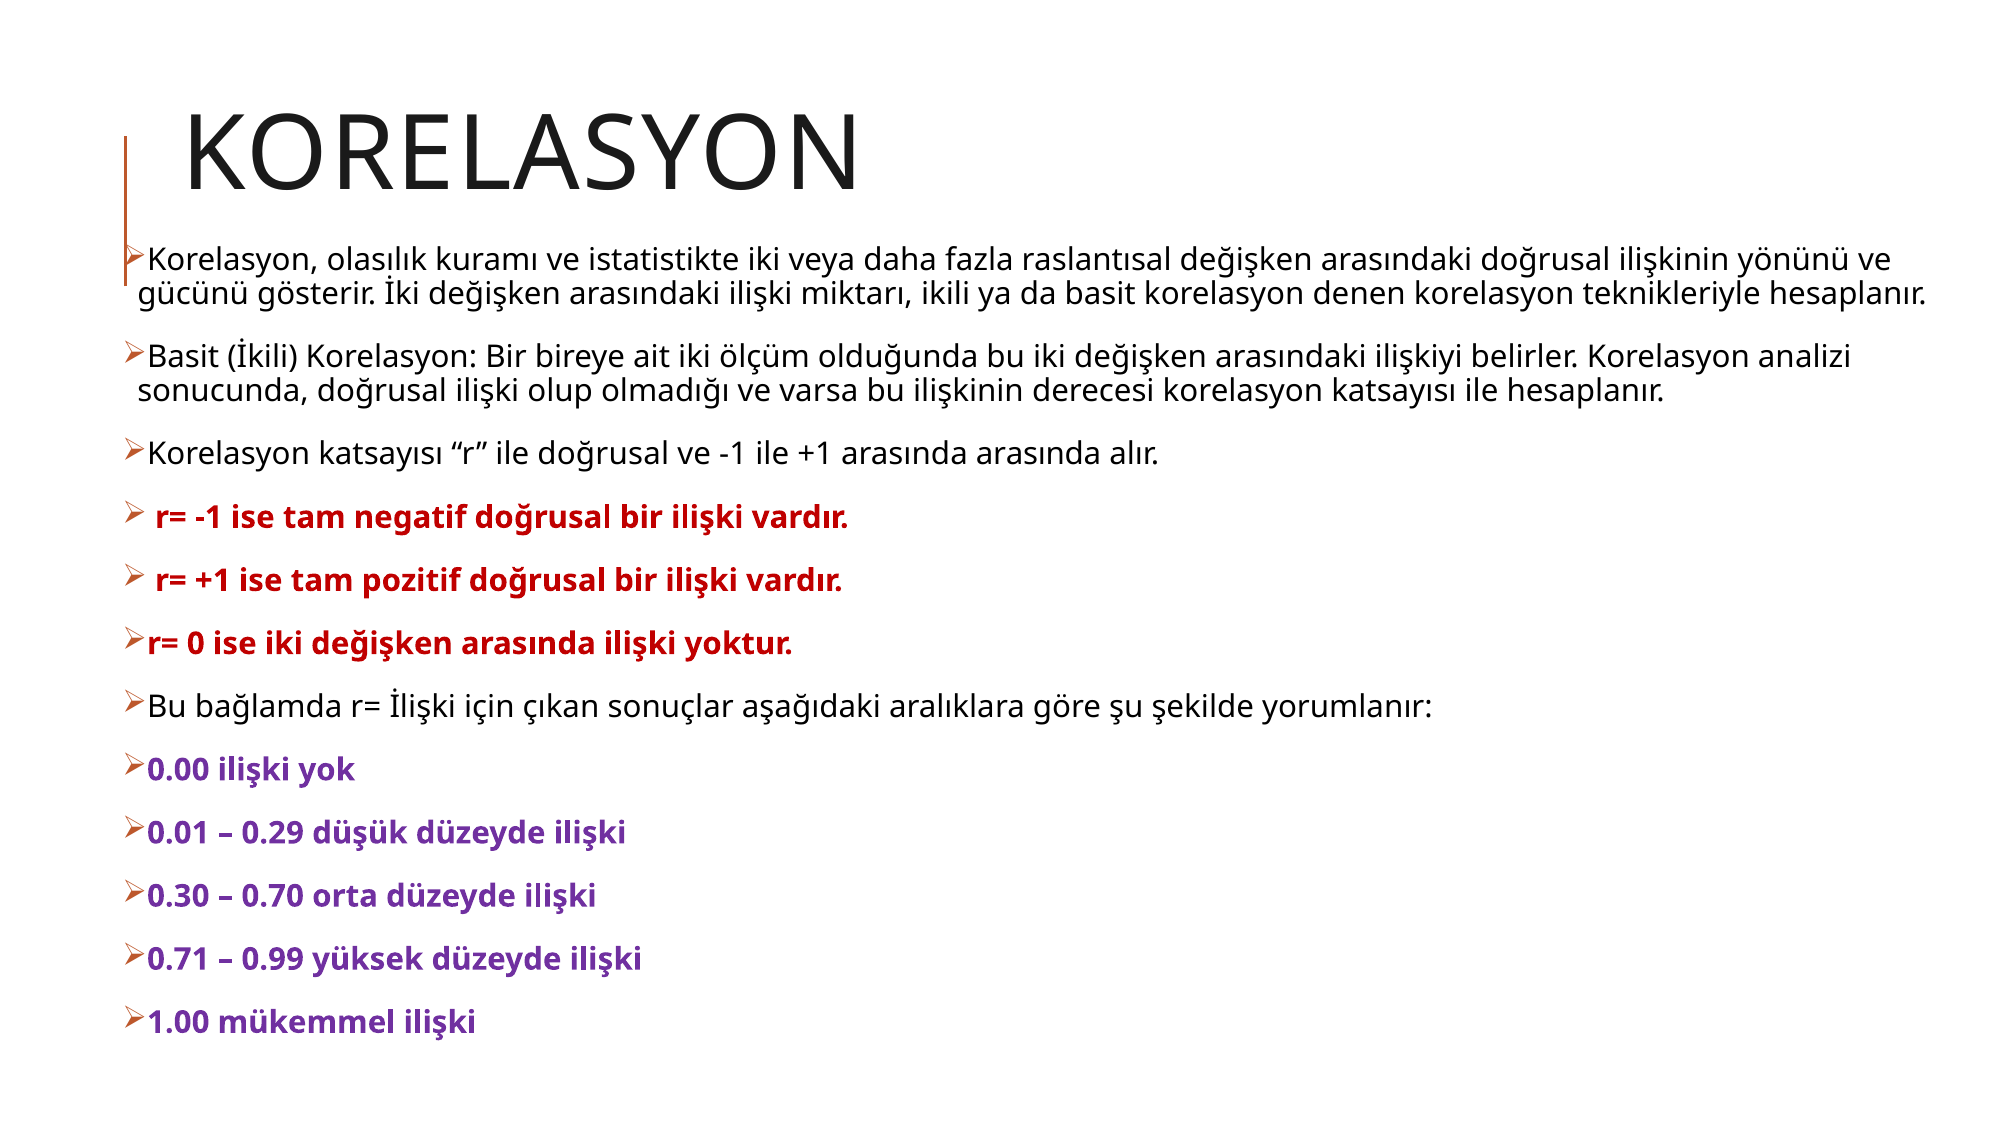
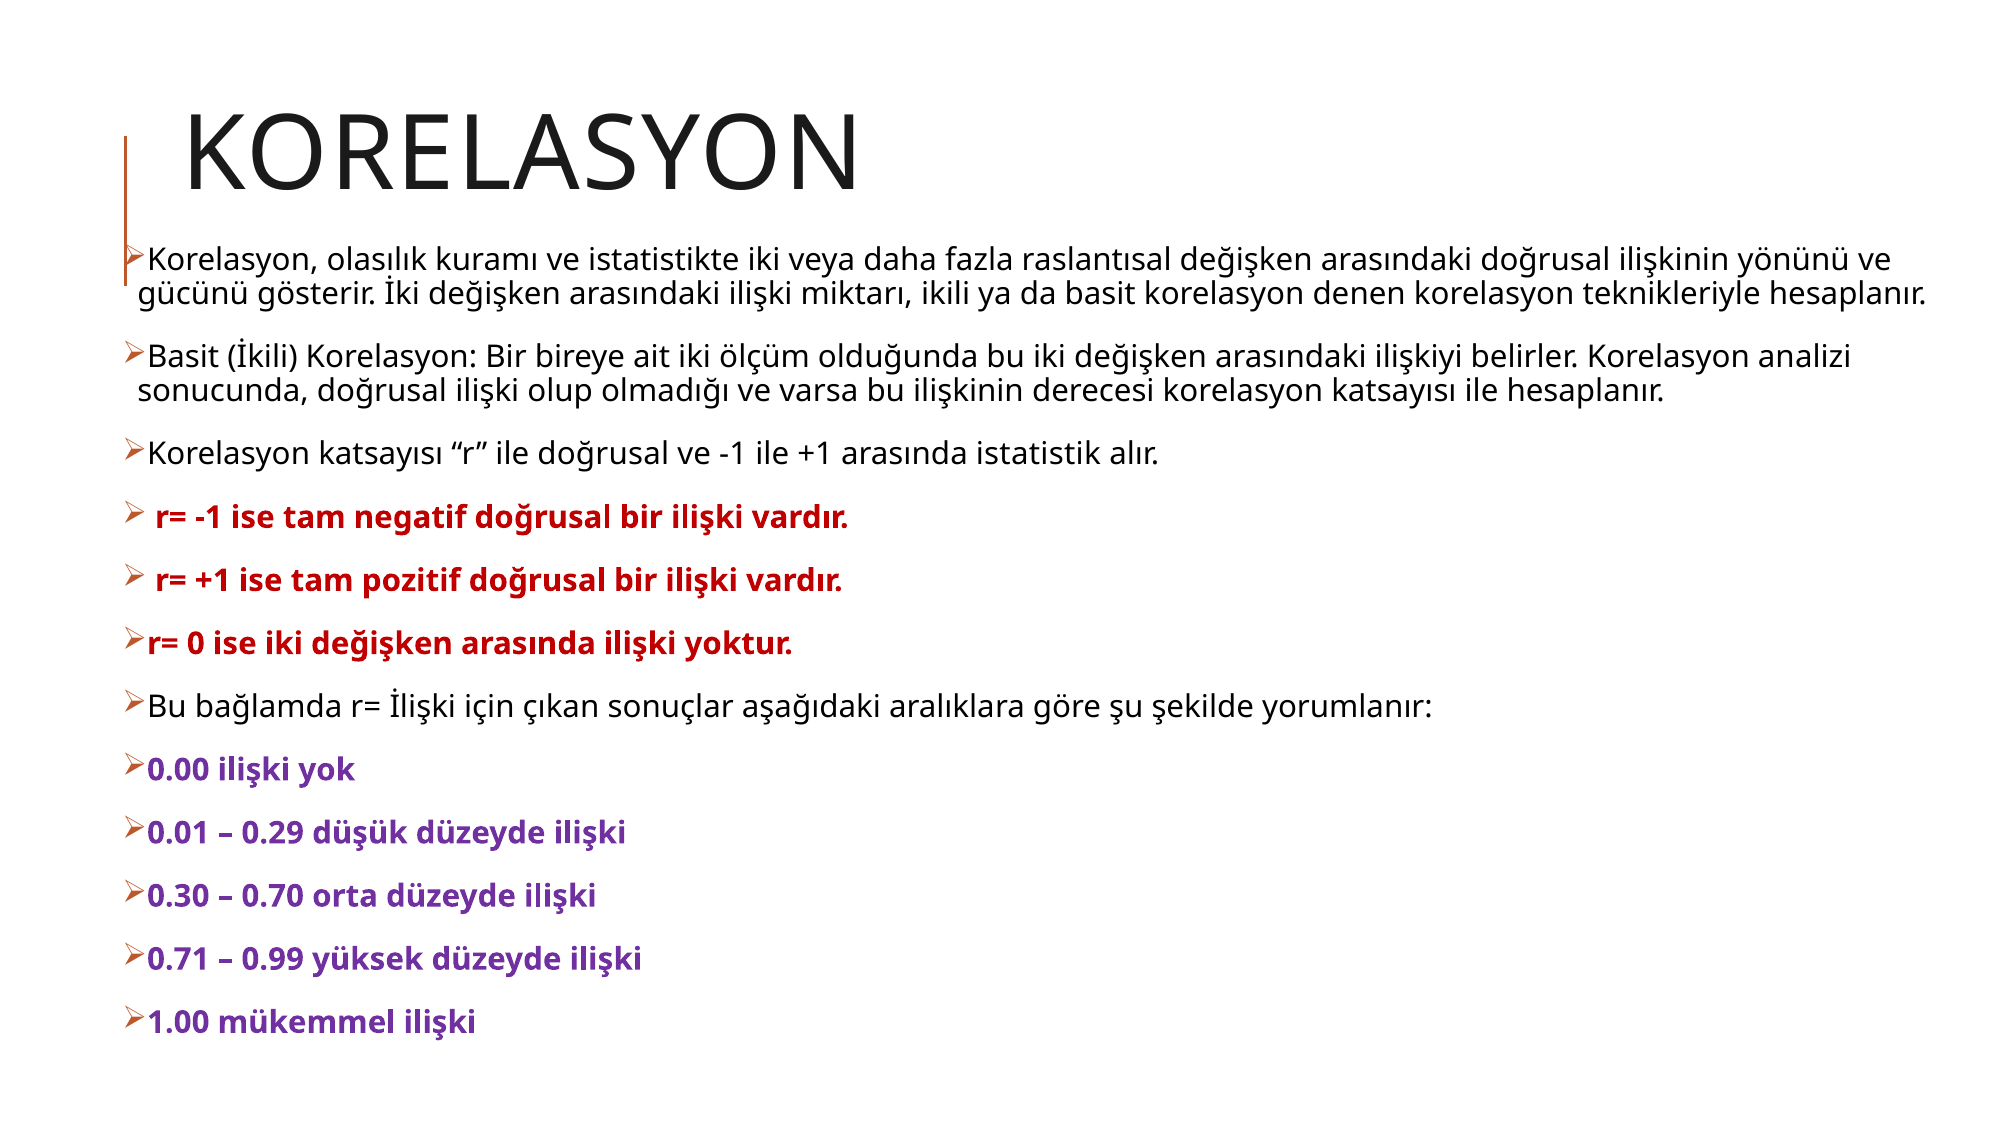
arasında arasında: arasında -> istatistik (1038, 454)
